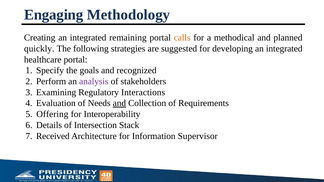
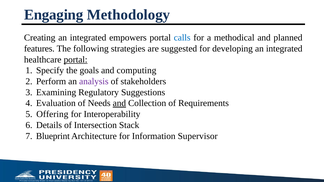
remaining: remaining -> empowers (128, 38)
calls colour: orange -> blue (182, 38)
quickly: quickly -> features (39, 49)
portal underline: none -> present (76, 60)
recognized: recognized -> computing (136, 71)
Interactions: Interactions -> Suggestions (143, 92)
Received: Received -> Blueprint (53, 136)
